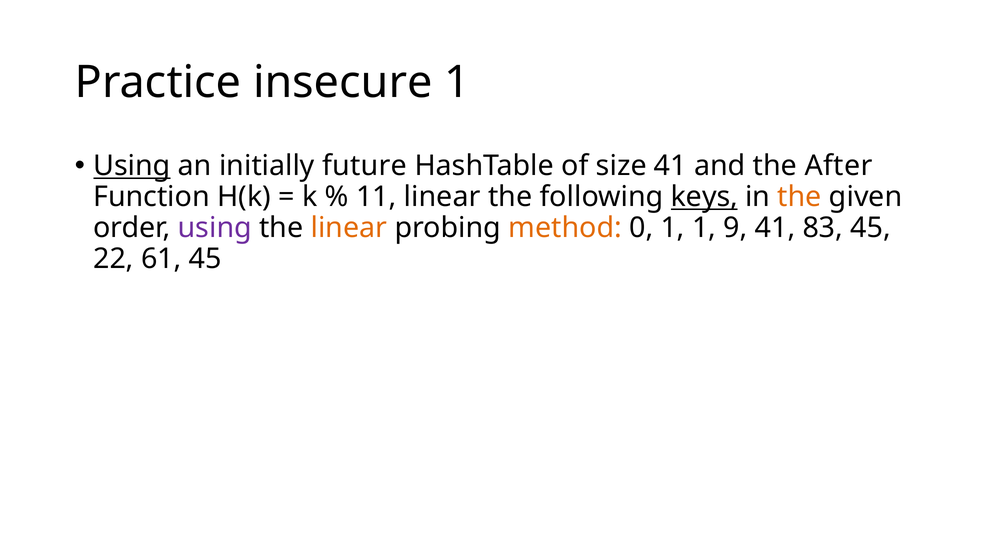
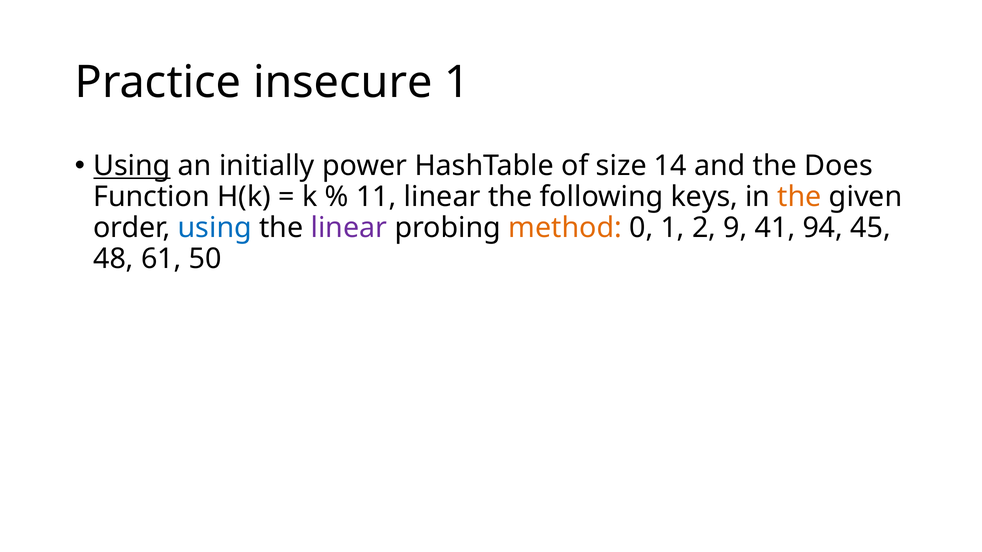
future: future -> power (365, 166)
size 41: 41 -> 14 (670, 166)
After: After -> Does (839, 166)
keys underline: present -> none (704, 197)
using colour: purple -> blue (215, 228)
linear colour: orange -> purple (349, 228)
1 1: 1 -> 2 (704, 228)
83: 83 -> 94 (823, 228)
22: 22 -> 48 (113, 259)
61 45: 45 -> 50 (205, 259)
